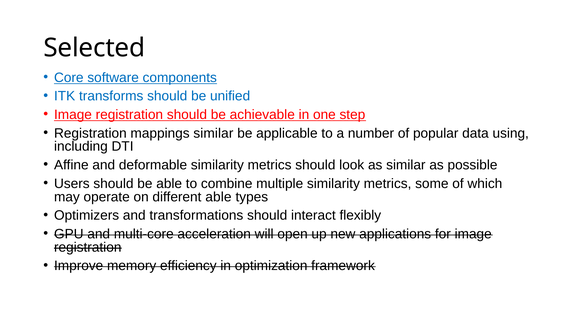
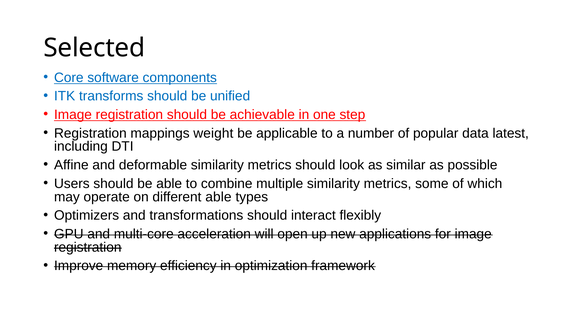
mappings similar: similar -> weight (213, 133)
using: using -> latest (511, 133)
